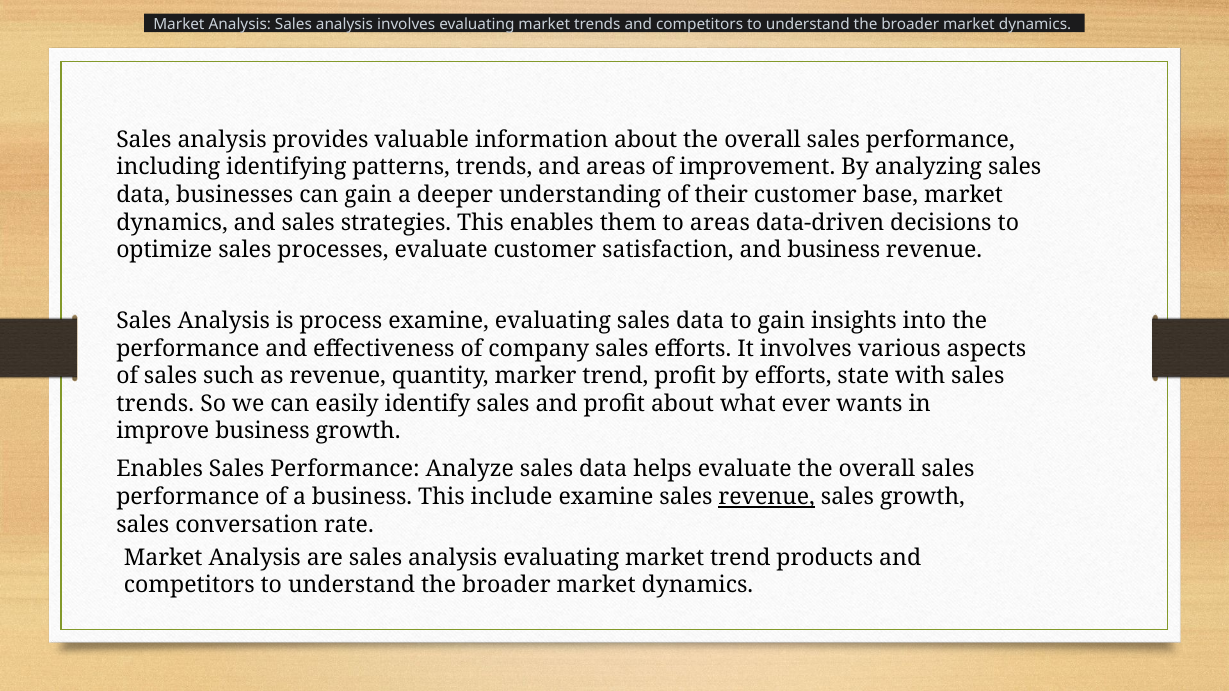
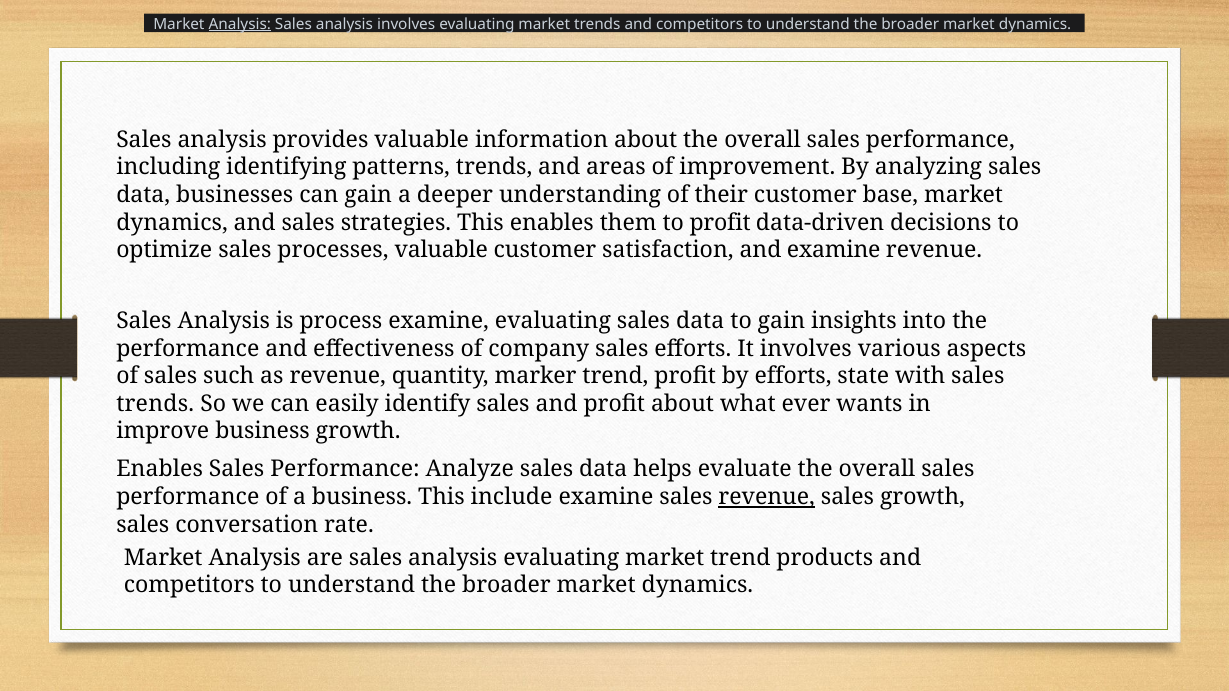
Analysis underline: none -> present (240, 24)
to areas: areas -> profit (720, 223)
processes evaluate: evaluate -> valuable (441, 250)
and business: business -> examine (834, 250)
